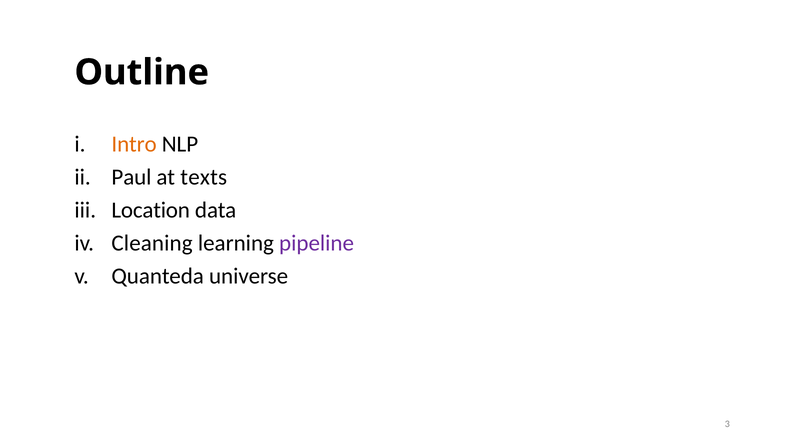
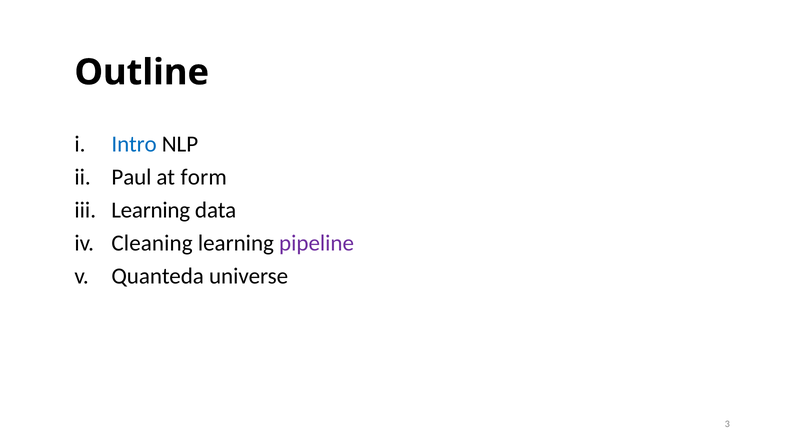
Intro colour: orange -> blue (134, 144)
texts: texts -> form (204, 177)
Location: Location -> Learning (151, 210)
